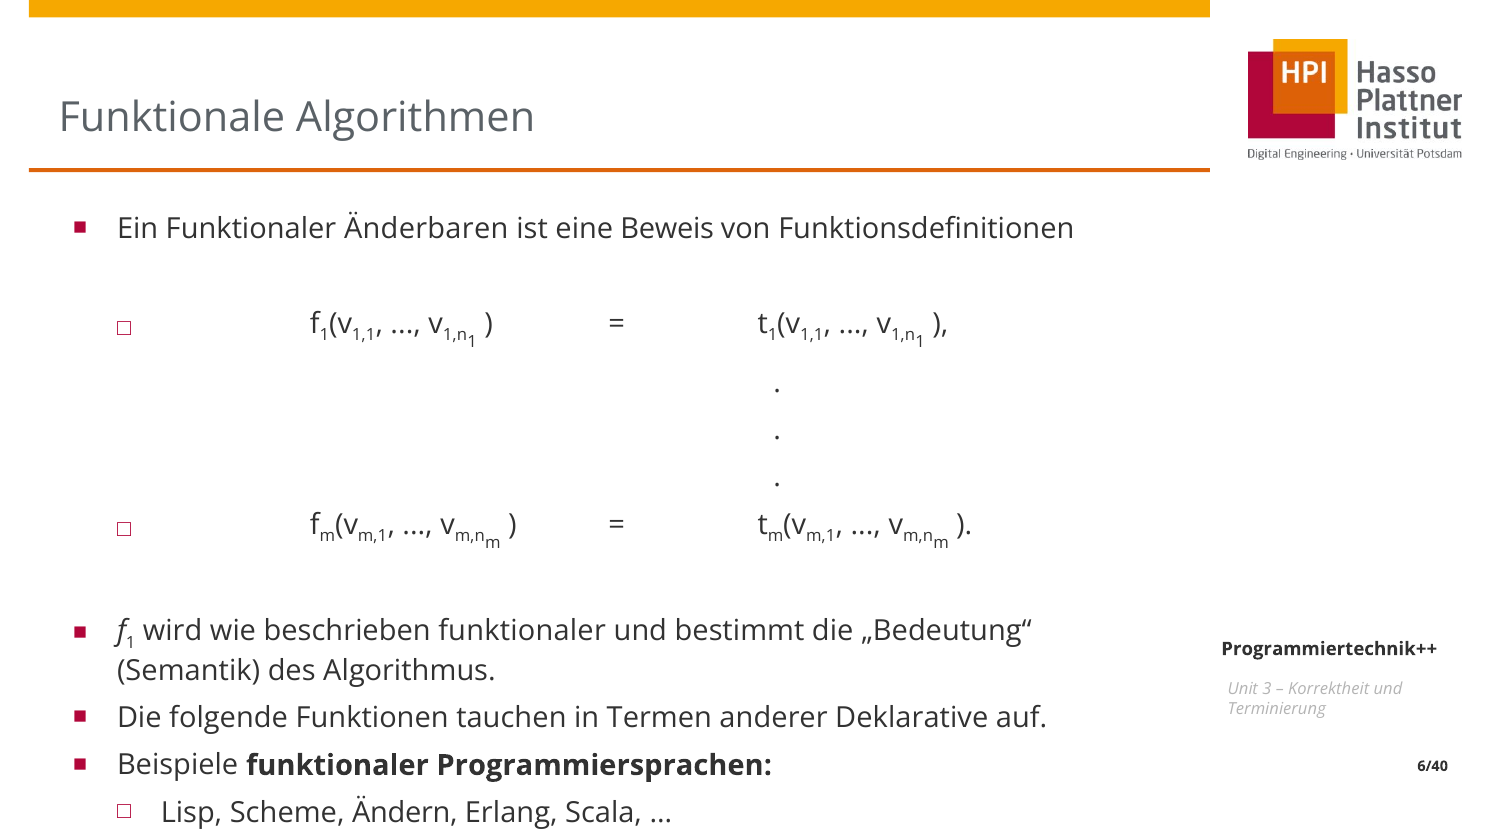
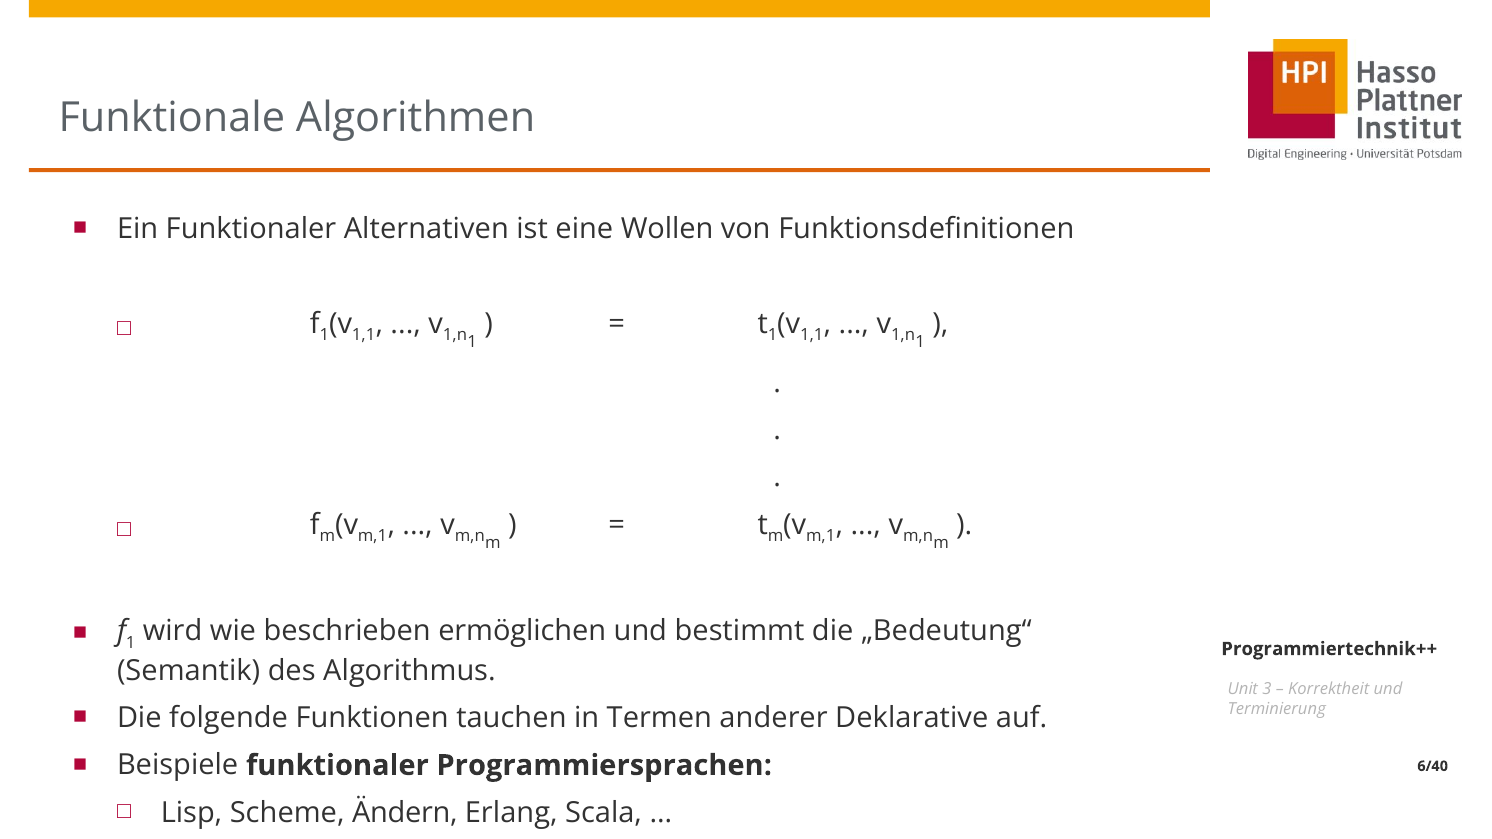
Änderbaren: Änderbaren -> Alternativen (426, 229)
Beweis: Beweis -> Wollen (667, 229)
beschrieben funktionaler: funktionaler -> ermöglichen (522, 631)
